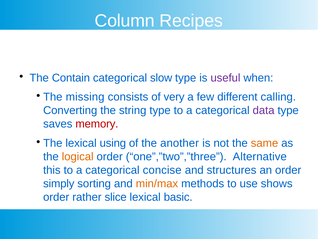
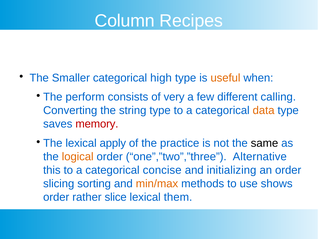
Contain: Contain -> Smaller (71, 78)
slow: slow -> high (161, 78)
useful colour: purple -> orange (225, 78)
missing: missing -> perform (85, 97)
data colour: purple -> orange (264, 110)
using: using -> apply (113, 143)
another: another -> practice (180, 143)
same colour: orange -> black (265, 143)
structures: structures -> initializing (232, 170)
simply: simply -> slicing (59, 183)
basic: basic -> them (178, 197)
